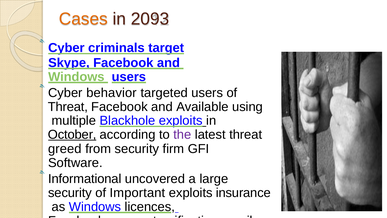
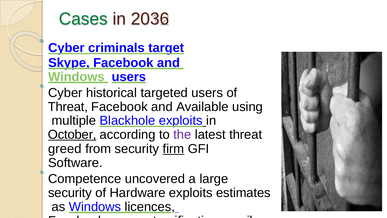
Cases colour: orange -> green (83, 19)
2093: 2093 -> 2036 (150, 19)
behavior: behavior -> historical (112, 93)
firm underline: none -> present (173, 149)
Informational: Informational -> Competence (85, 179)
Important: Important -> Hardware (138, 193)
insurance: insurance -> estimates (243, 193)
